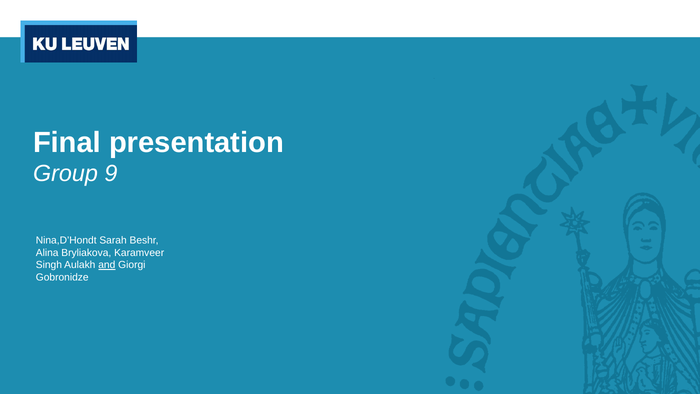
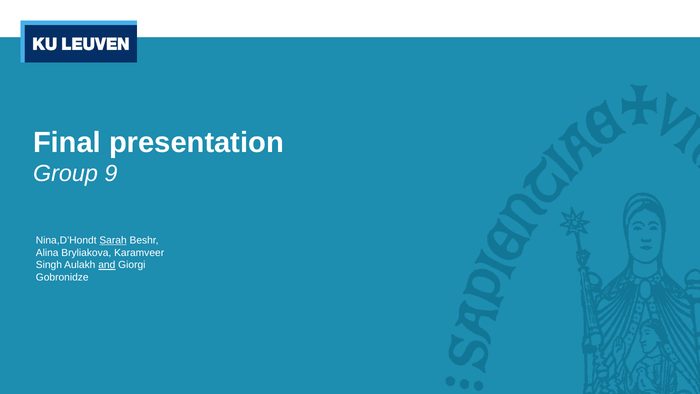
Sarah underline: none -> present (113, 240)
